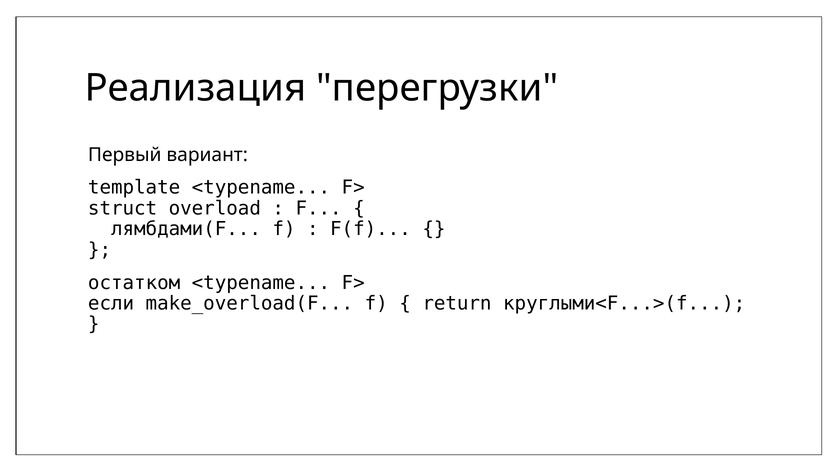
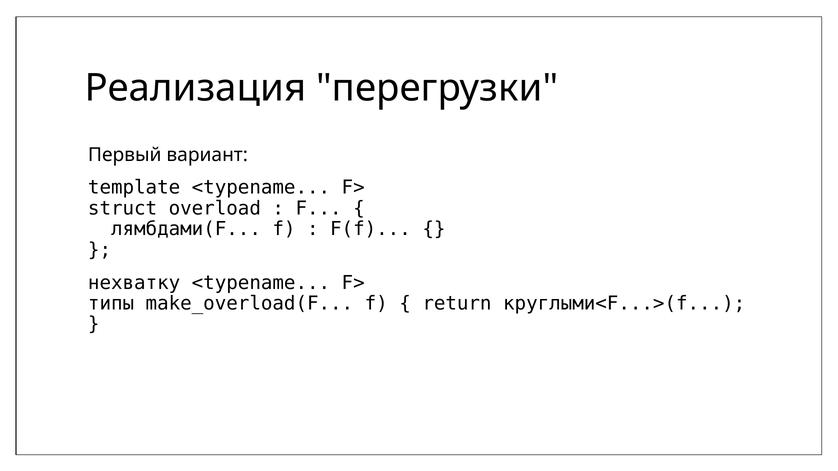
остатком: остатком -> нехватку (134, 283)
если: если -> типы (111, 304)
